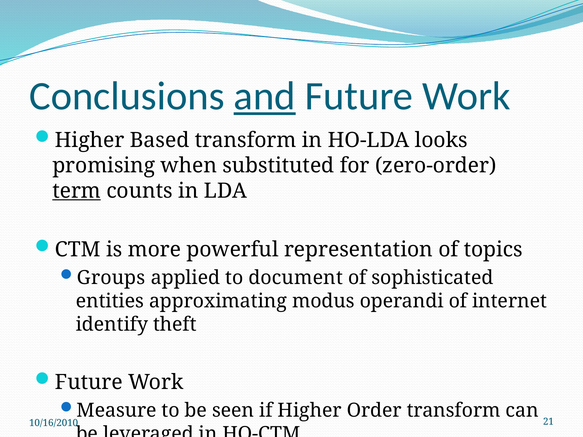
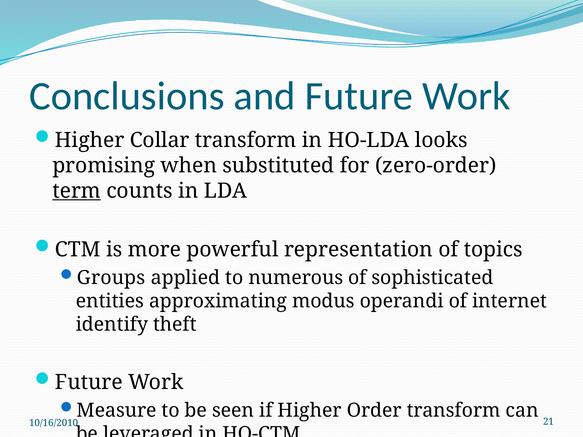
and underline: present -> none (265, 96)
Based: Based -> Collar (160, 140)
document: document -> numerous (296, 278)
